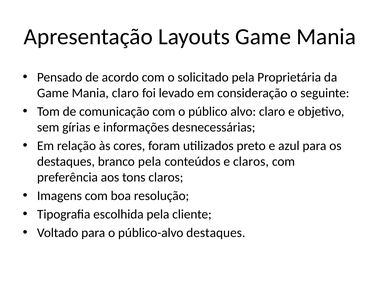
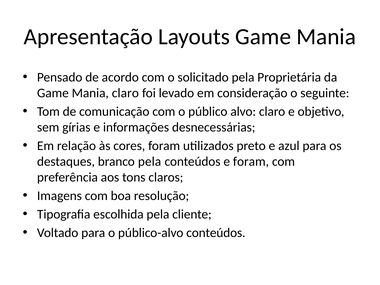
e claros: claros -> foram (251, 162)
público-alvo destaques: destaques -> conteúdos (216, 233)
